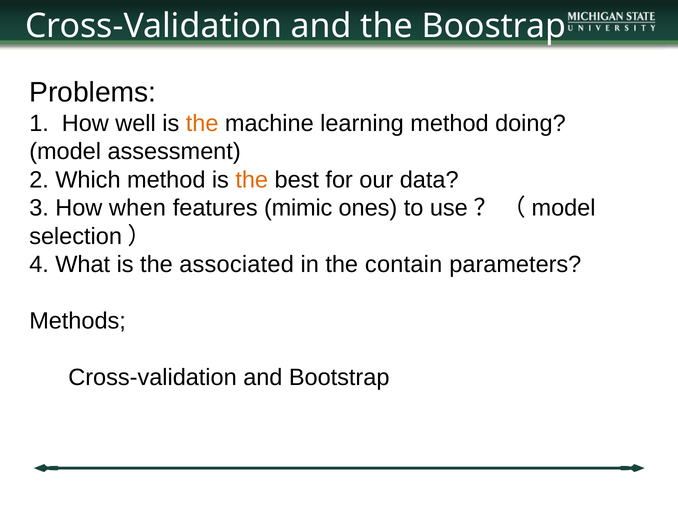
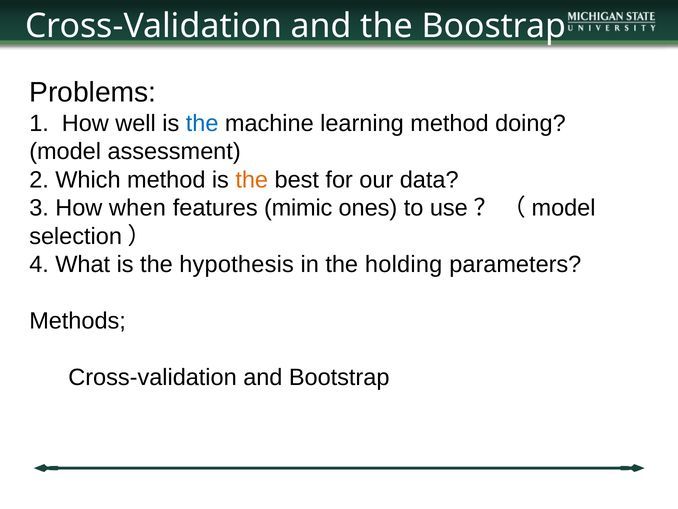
the colour: orange -> blue (202, 123)
associated: associated -> hypothesis (237, 264)
contain: contain -> holding (404, 264)
